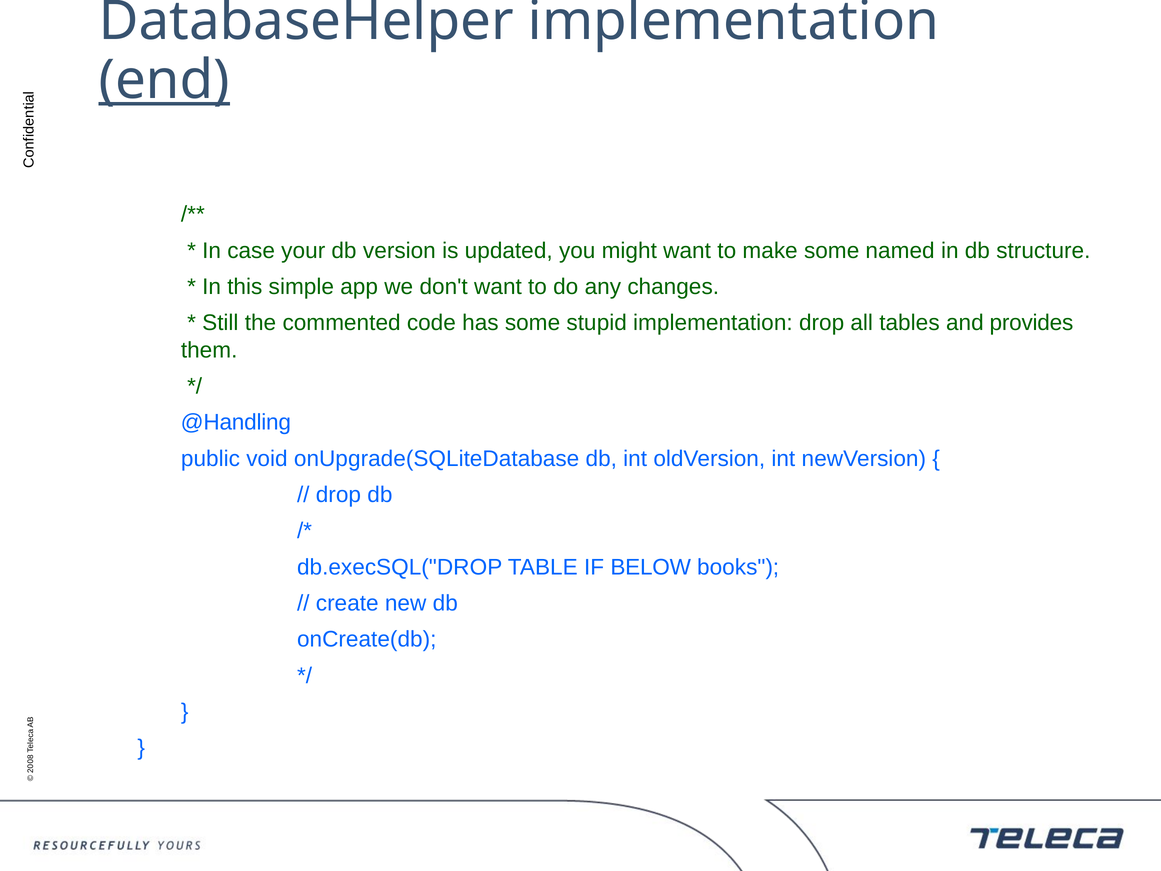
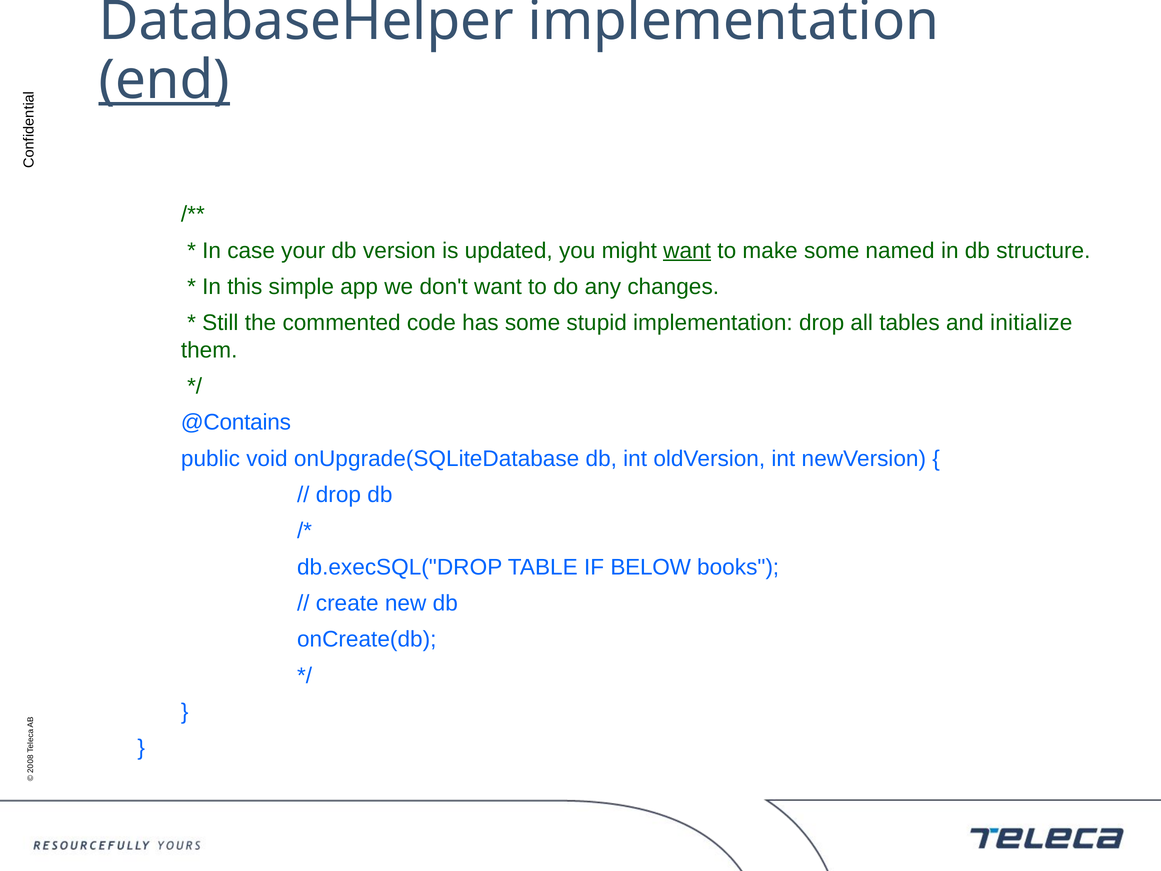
want underline: none -> present (687, 251)
provides: provides -> initialize (1031, 323)
@Handling: @Handling -> @Contains (236, 422)
